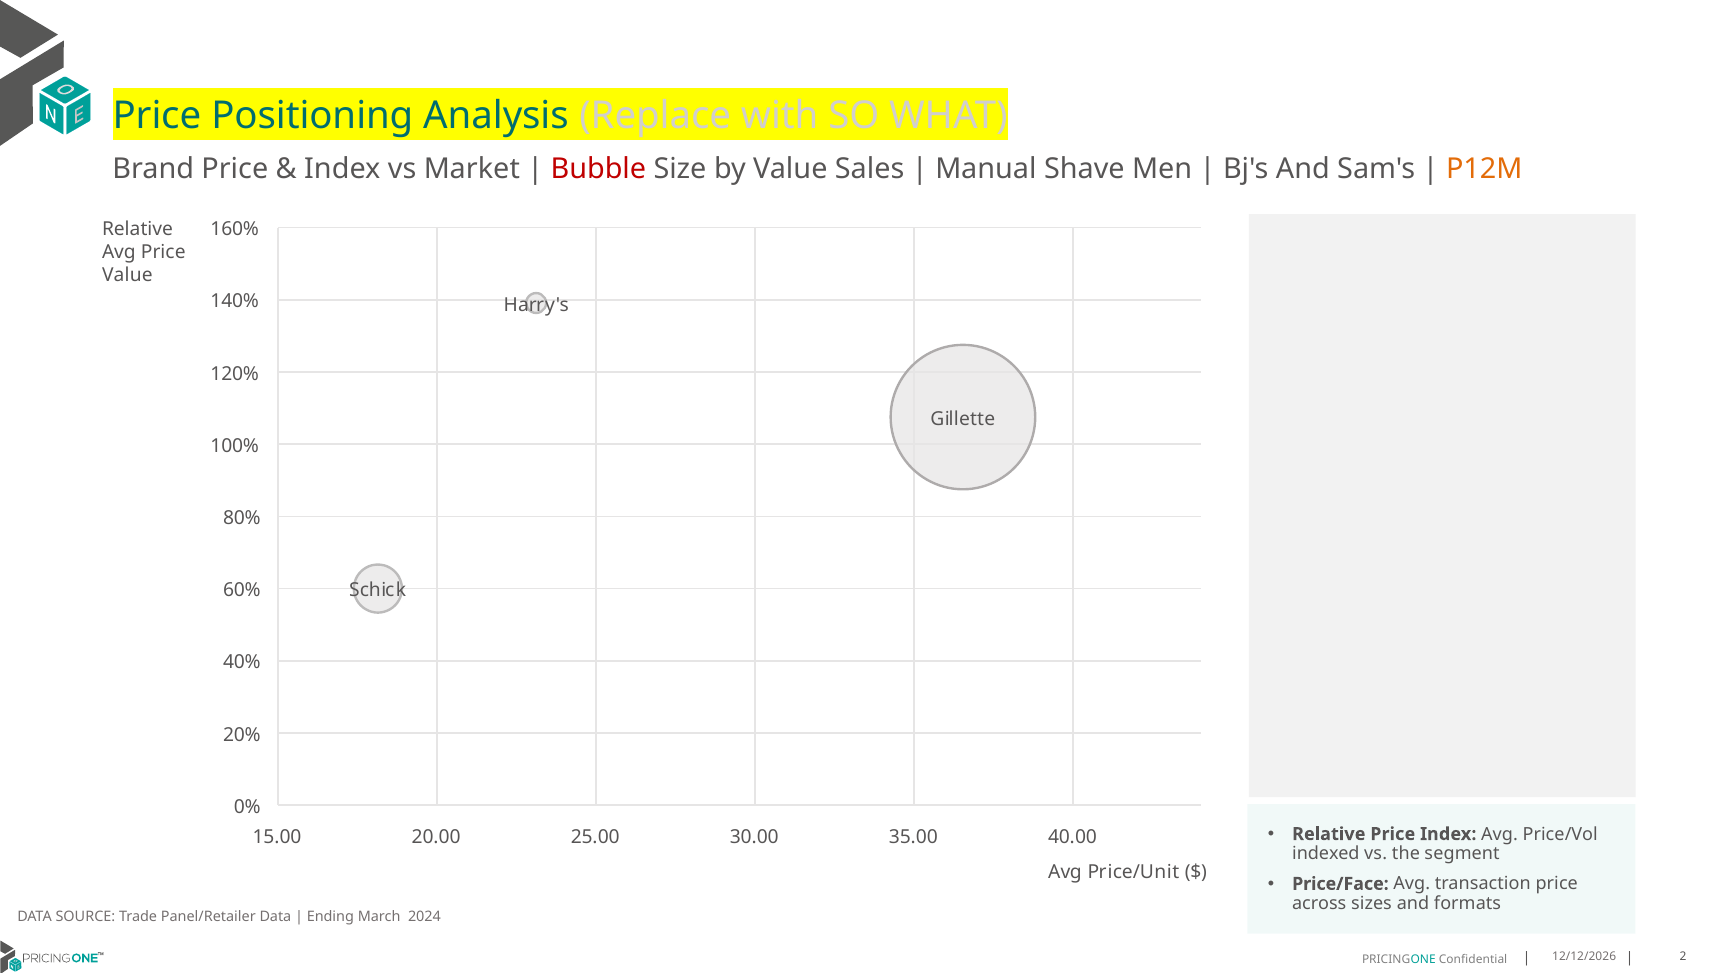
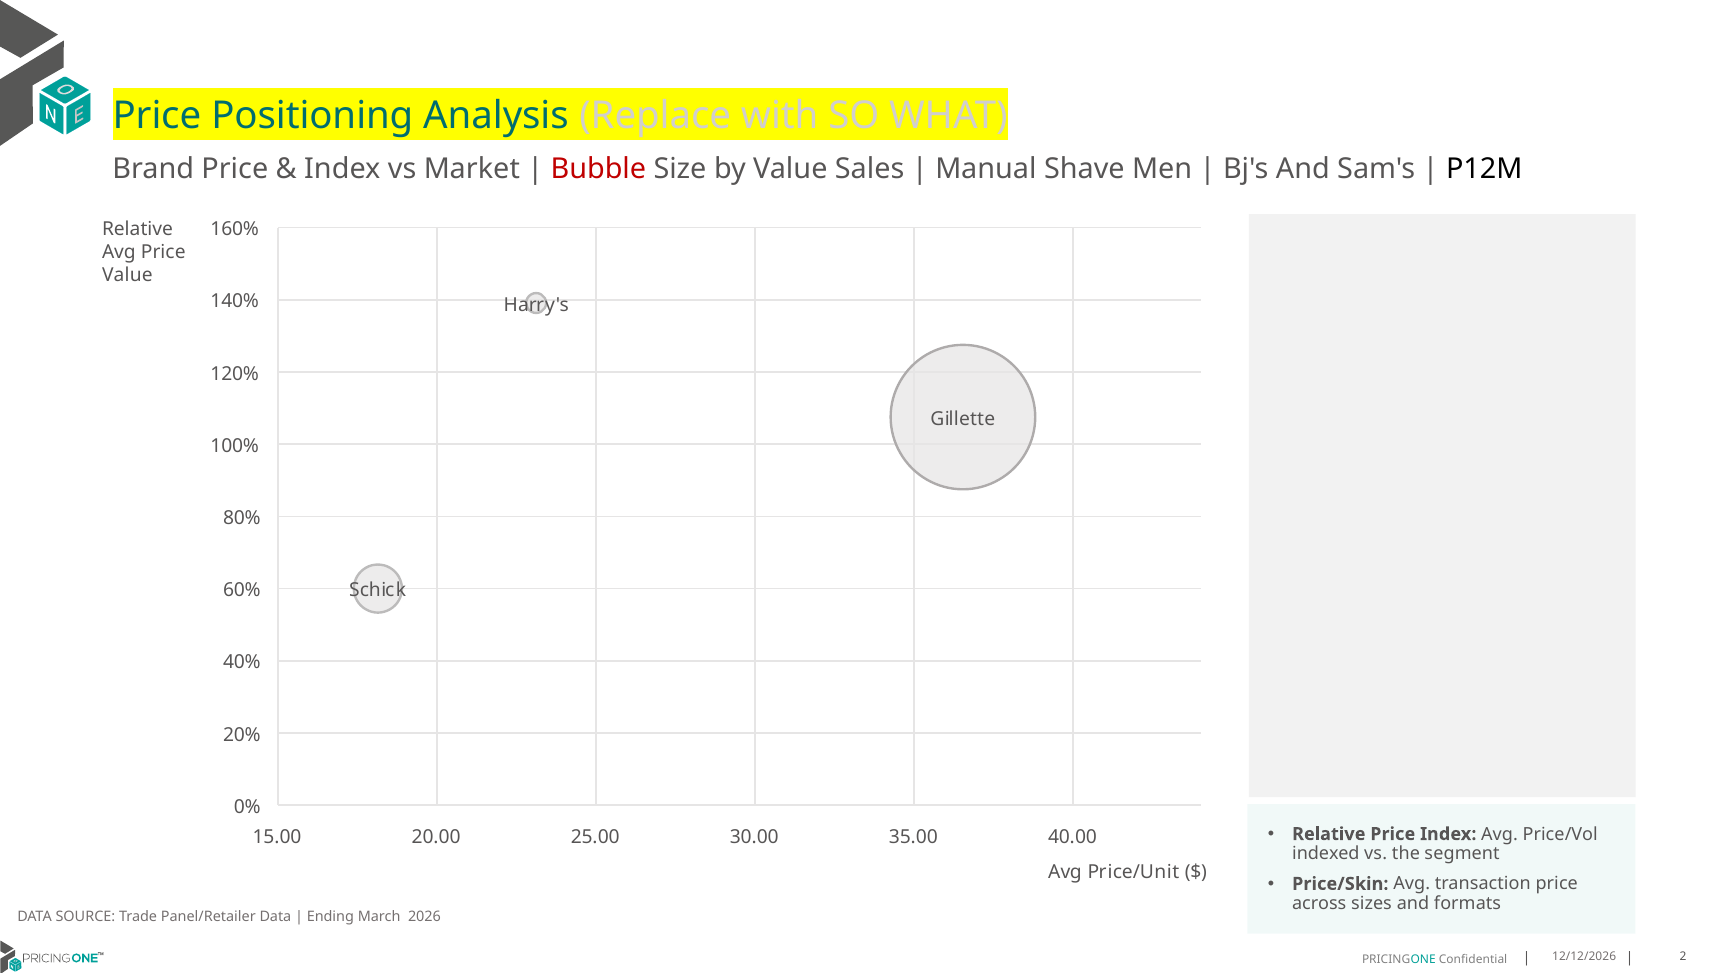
P12M colour: orange -> black (1484, 169)
Price/Face: Price/Face -> Price/Skin (1340, 883)
2024: 2024 -> 2026 (424, 916)
